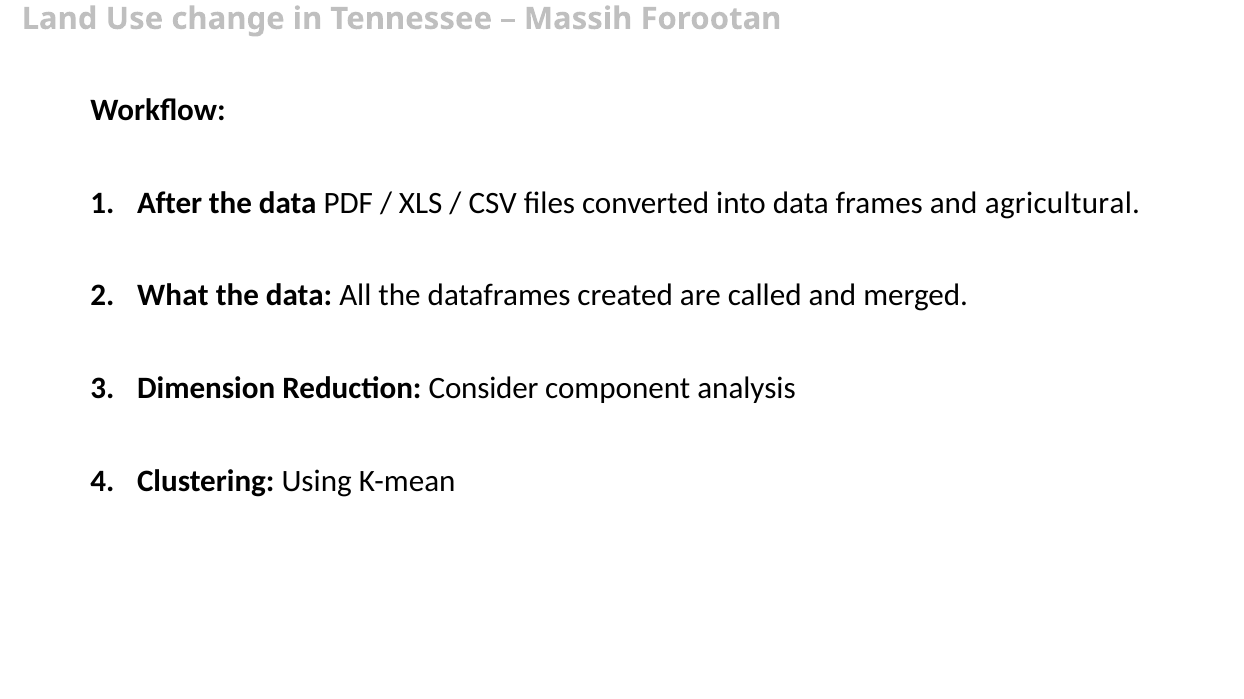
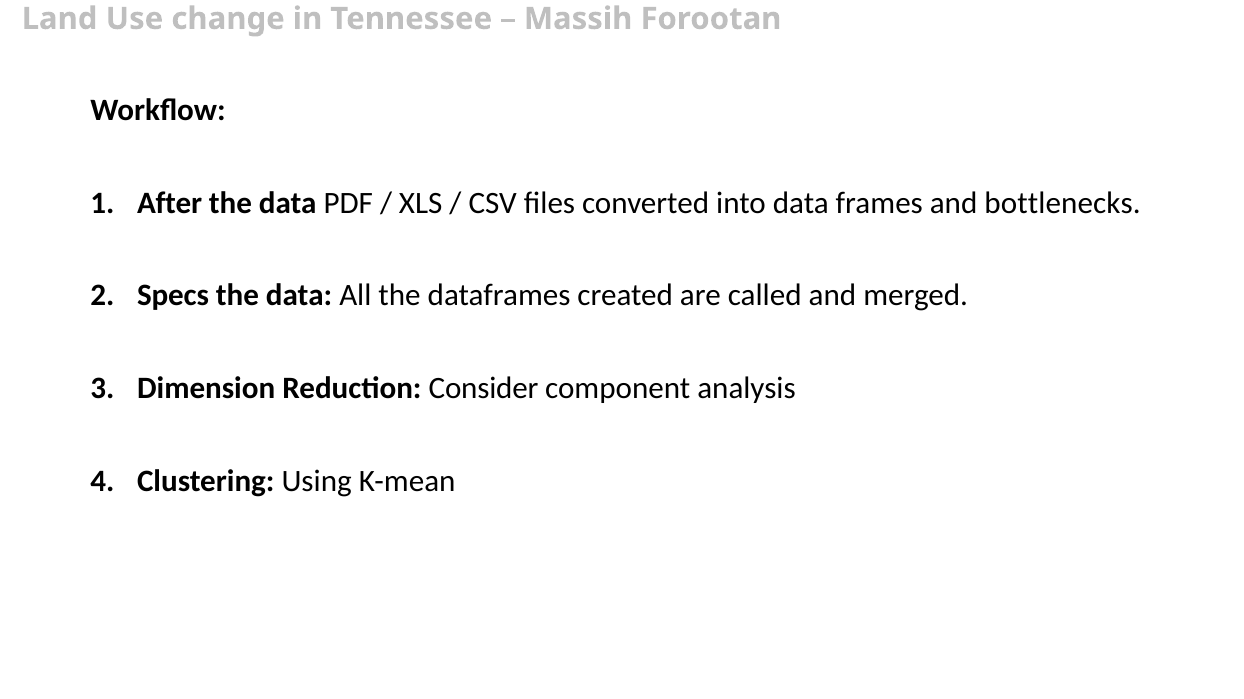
agricultural: agricultural -> bottlenecks (1063, 203)
What: What -> Specs (173, 296)
